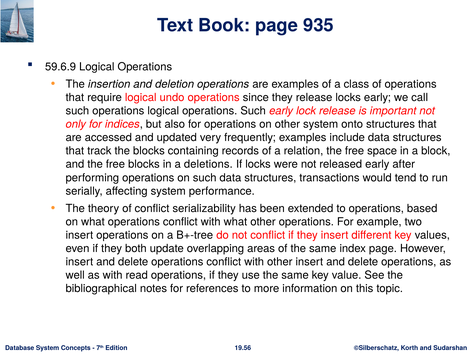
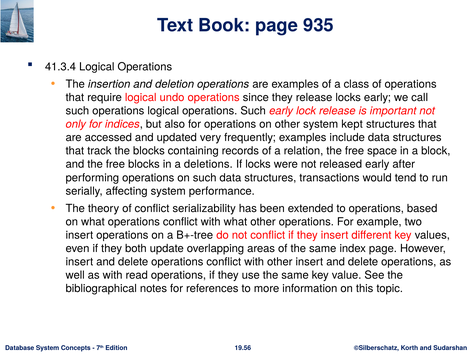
59.6.9: 59.6.9 -> 41.3.4 (60, 67)
onto: onto -> kept (352, 124)
